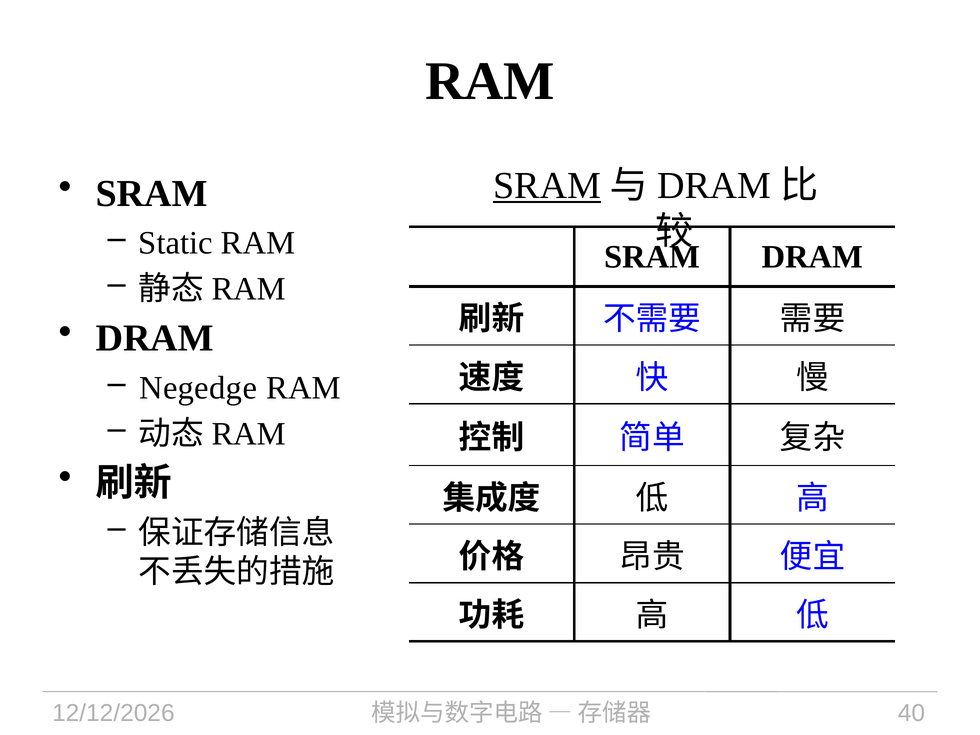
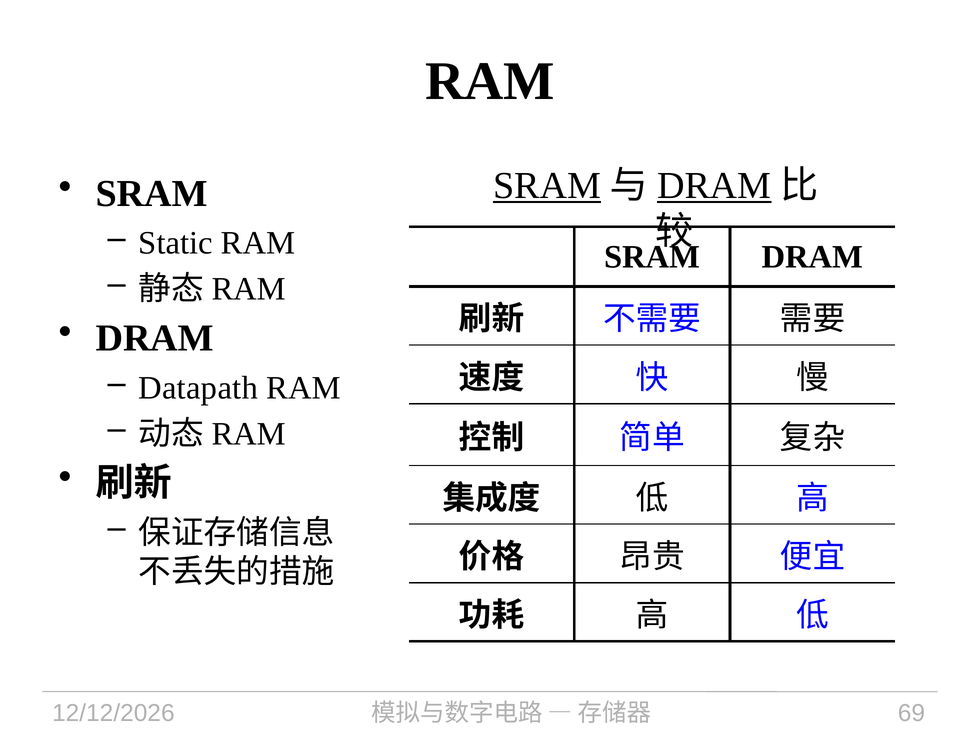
DRAM underline: none -> present (714, 186)
Negedge: Negedge -> Datapath (198, 388)
40: 40 -> 69 (911, 713)
